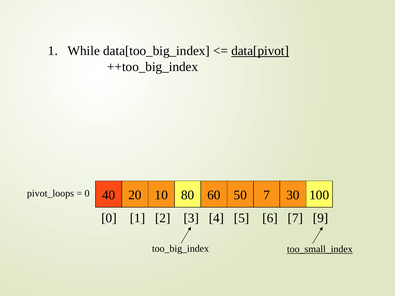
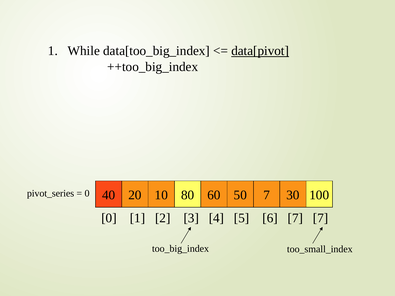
pivot_loops: pivot_loops -> pivot_series (51, 193)
7 9: 9 -> 7 (321, 218)
too_small_index underline: present -> none (320, 249)
